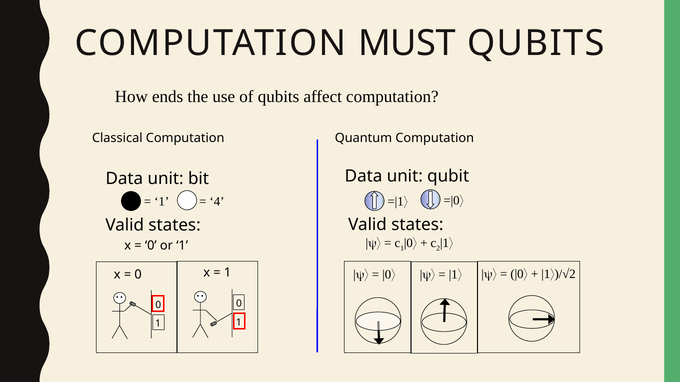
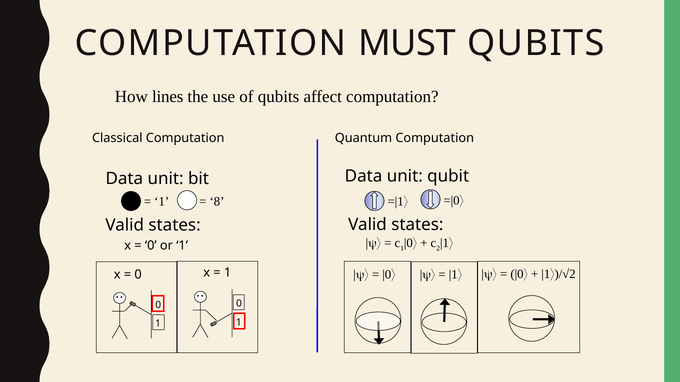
ends: ends -> lines (168, 97)
4: 4 -> 8 (217, 202)
